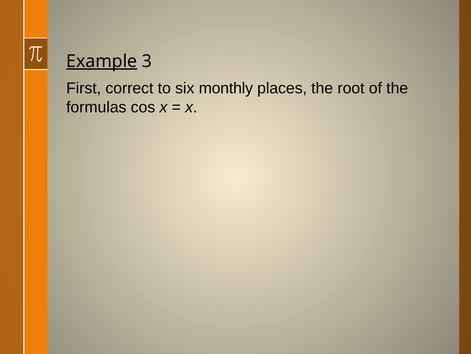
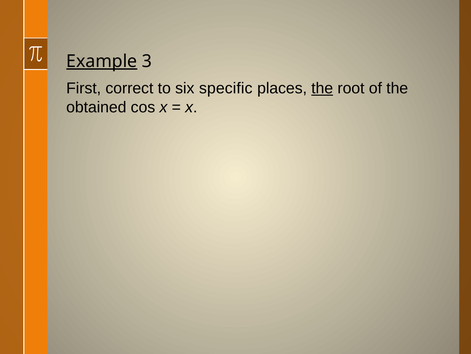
monthly: monthly -> specific (226, 88)
the underline: none -> present (322, 88)
formulas: formulas -> obtained (96, 107)
